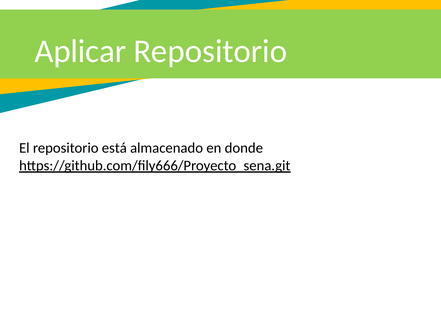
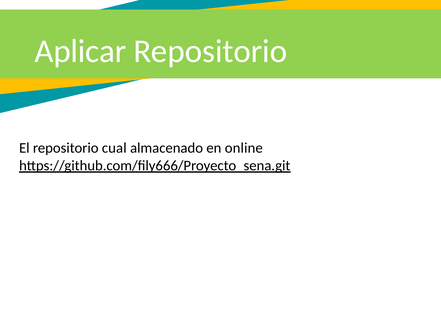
está: está -> cual (114, 148)
donde: donde -> online (244, 148)
